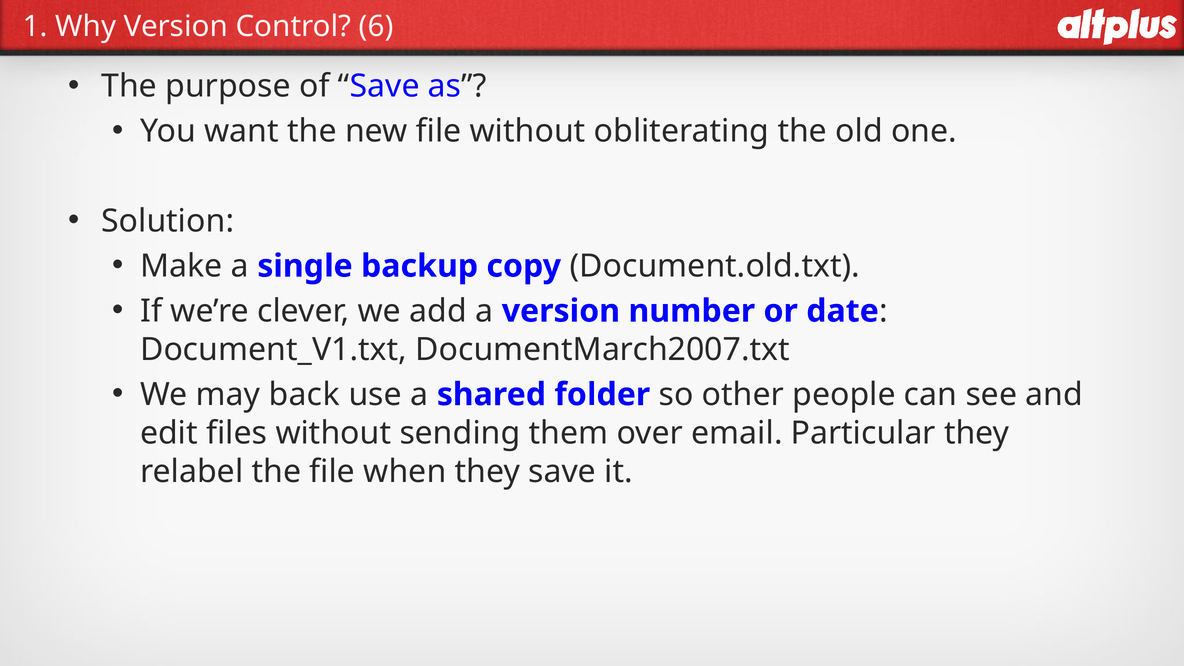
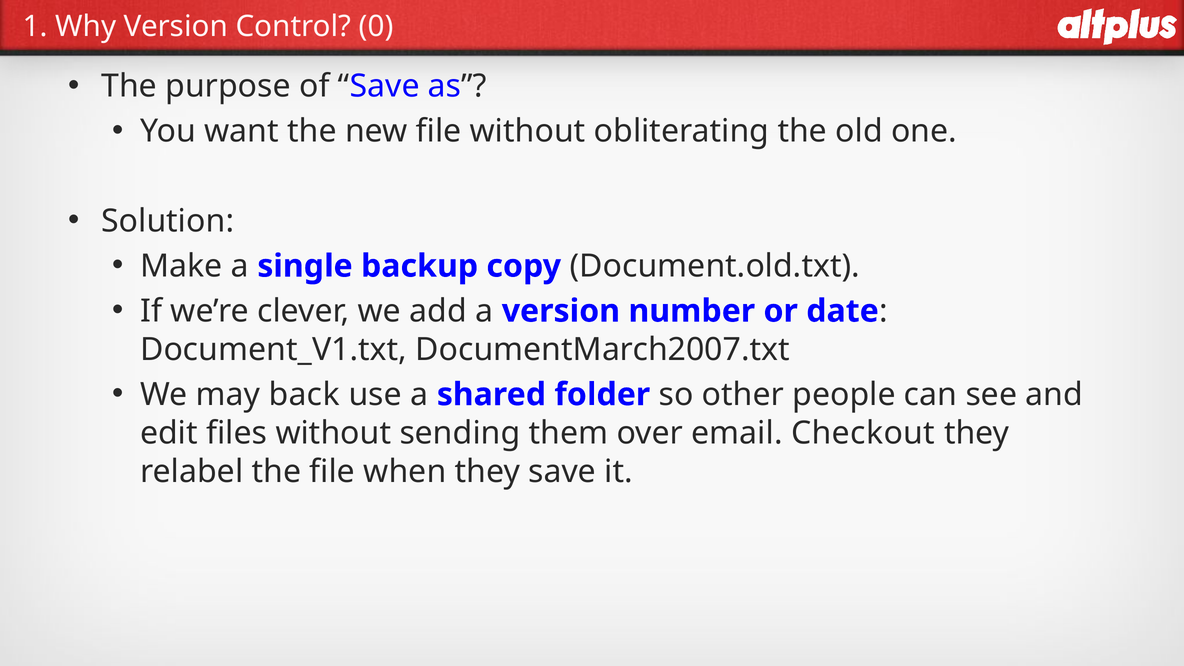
6: 6 -> 0 (376, 26)
Particular: Particular -> Checkout (863, 433)
